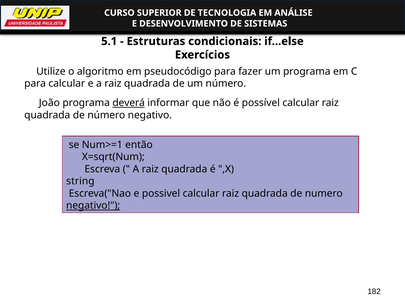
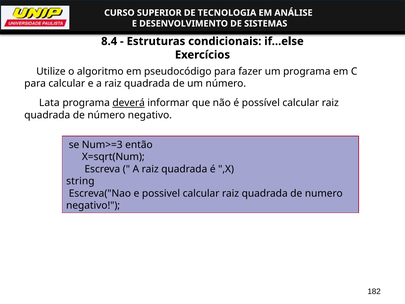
5.1: 5.1 -> 8.4 (109, 41)
João: João -> Lata (49, 103)
Num>=1: Num>=1 -> Num>=3 (102, 145)
negativo underline: present -> none (93, 205)
